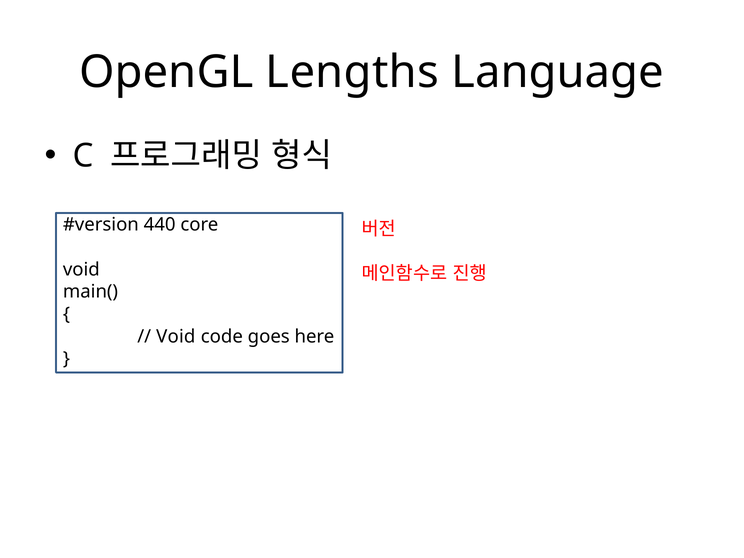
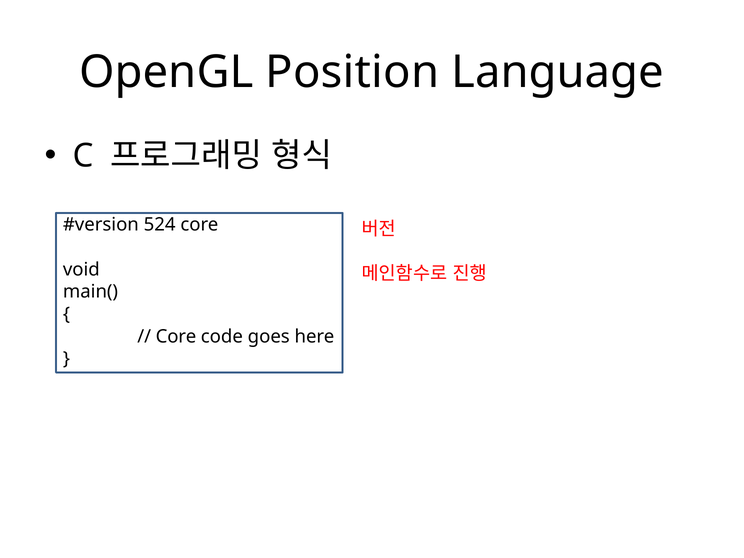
Lengths: Lengths -> Position (352, 72)
440: 440 -> 524 (160, 225)
Void: Void -> Core (176, 336)
